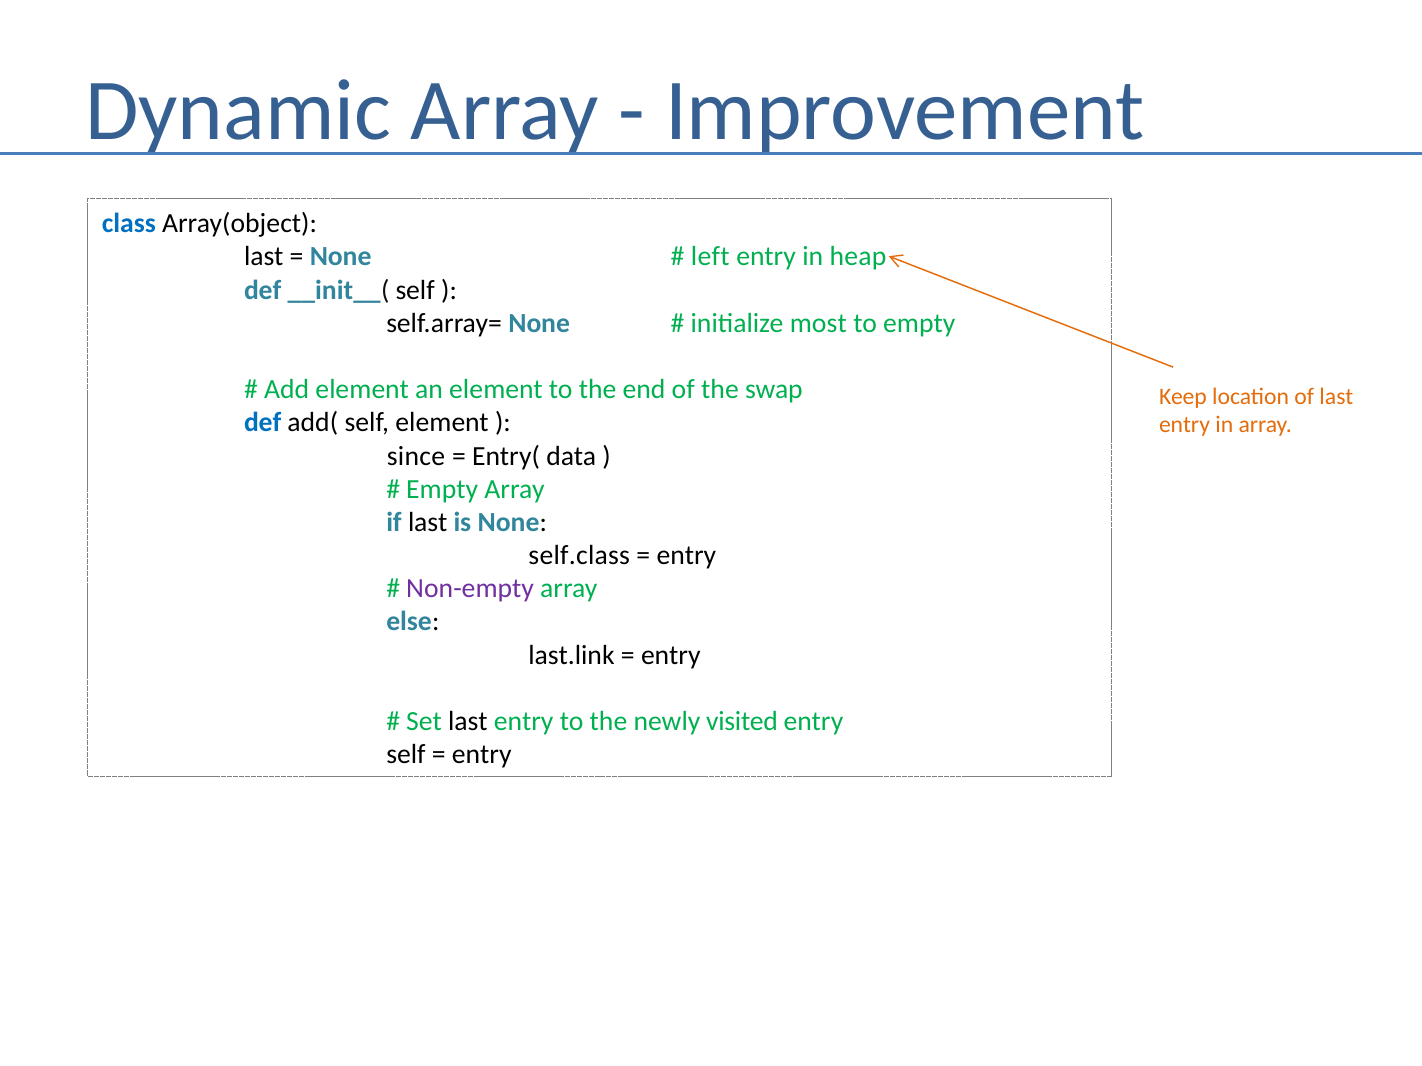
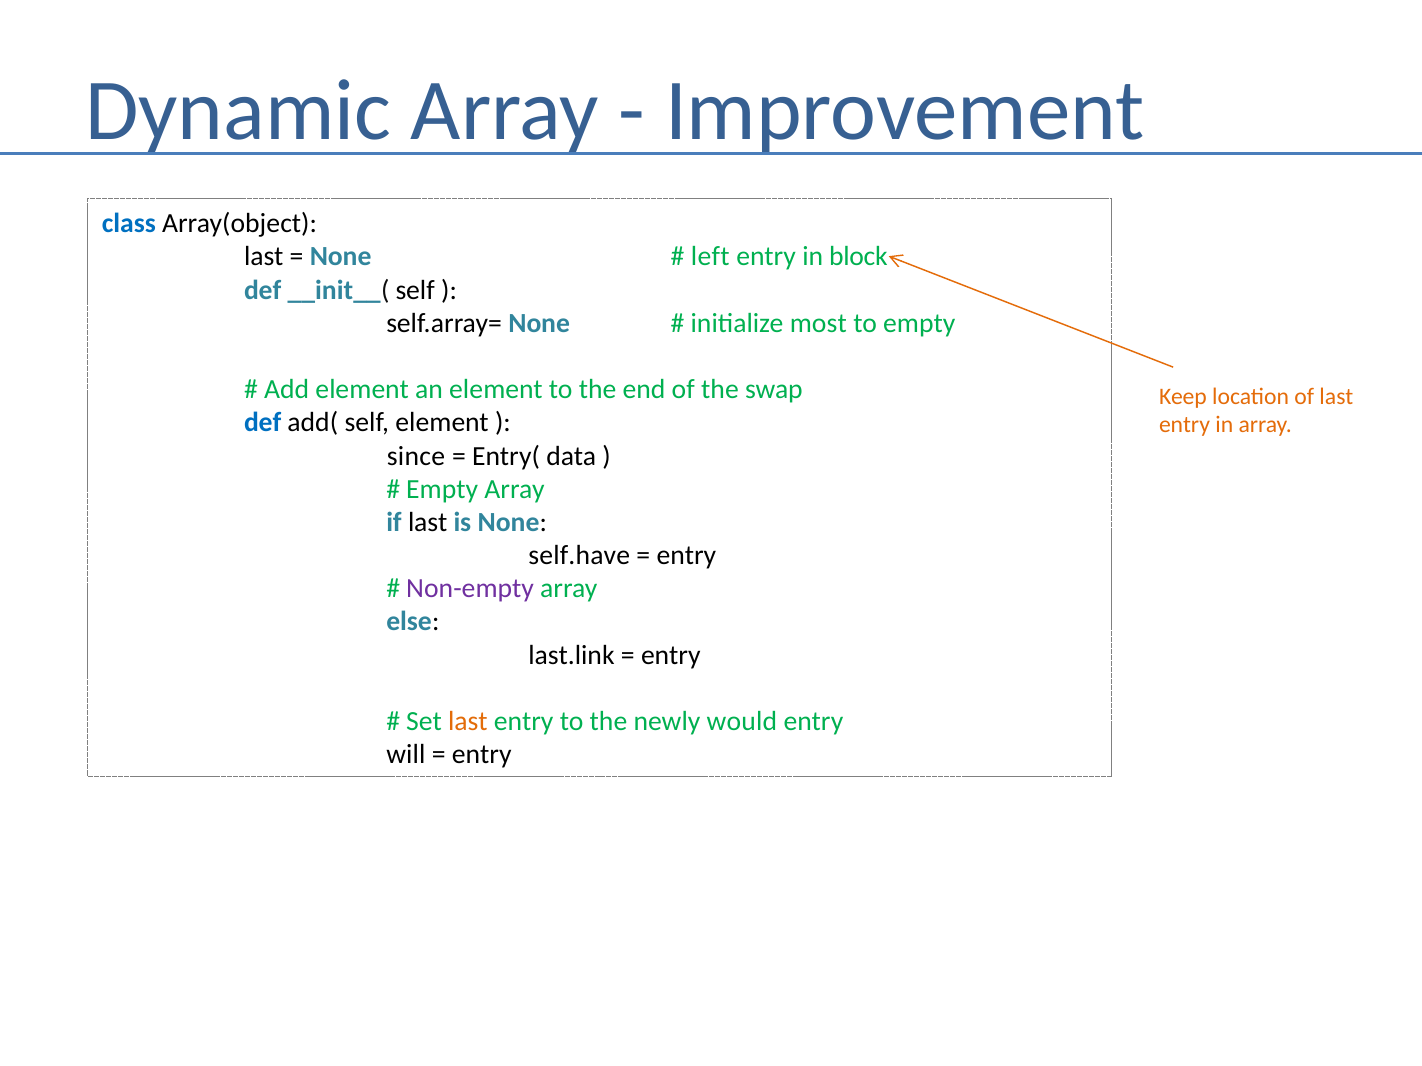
heap: heap -> block (858, 257)
self.class: self.class -> self.have (579, 556)
last colour: black -> orange (468, 722)
visited: visited -> would (742, 722)
self: self -> will (406, 755)
